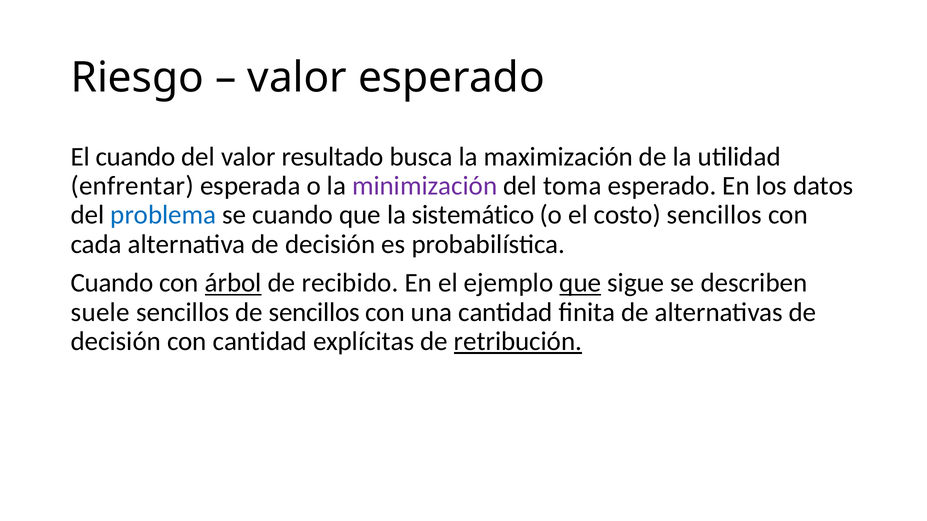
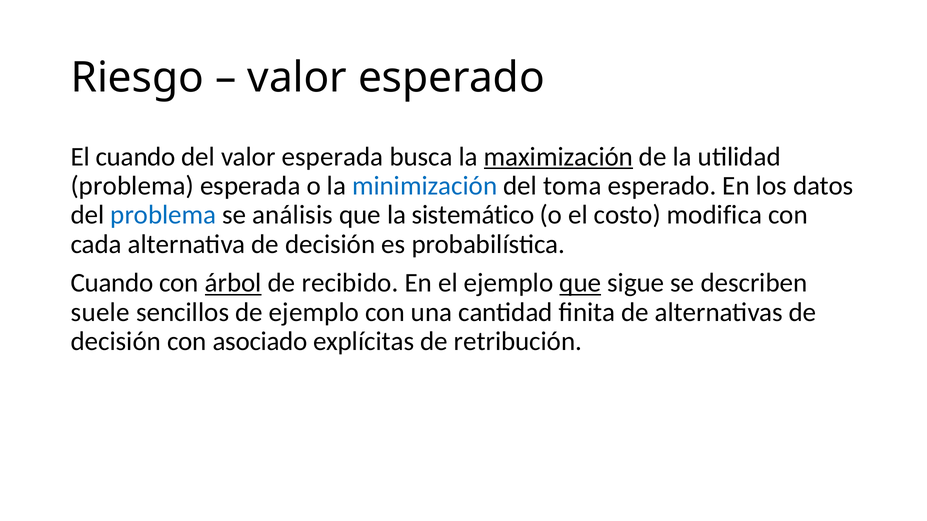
valor resultado: resultado -> esperada (333, 157)
maximización underline: none -> present (558, 157)
enfrentar: enfrentar -> problema (132, 186)
minimización colour: purple -> blue (425, 186)
se cuando: cuando -> análisis (293, 215)
costo sencillos: sencillos -> modifica (714, 215)
de sencillos: sencillos -> ejemplo (314, 312)
con cantidad: cantidad -> asociado (260, 342)
retribución underline: present -> none (518, 342)
